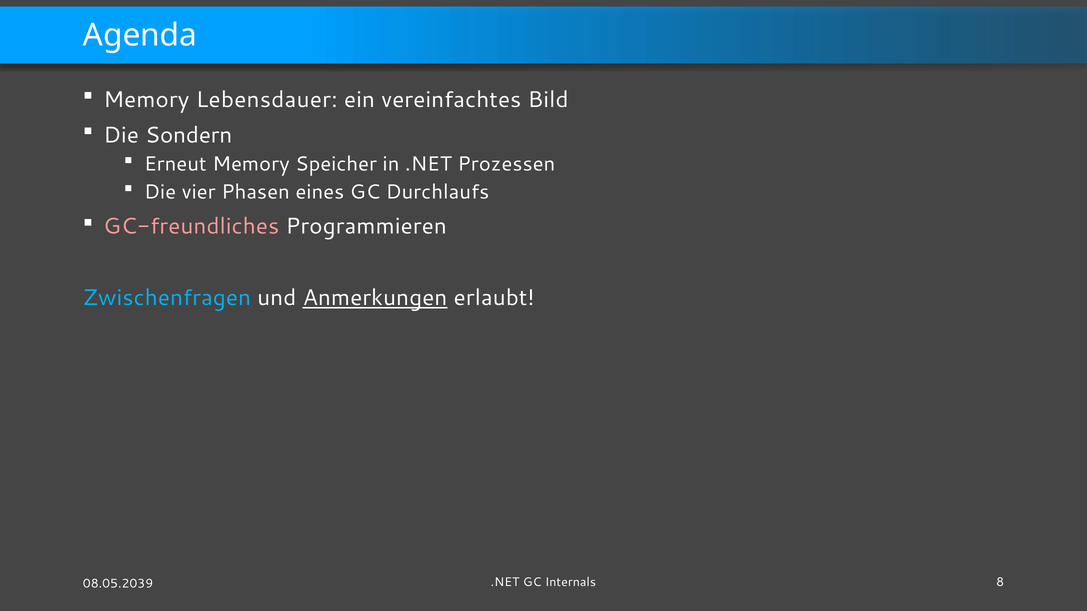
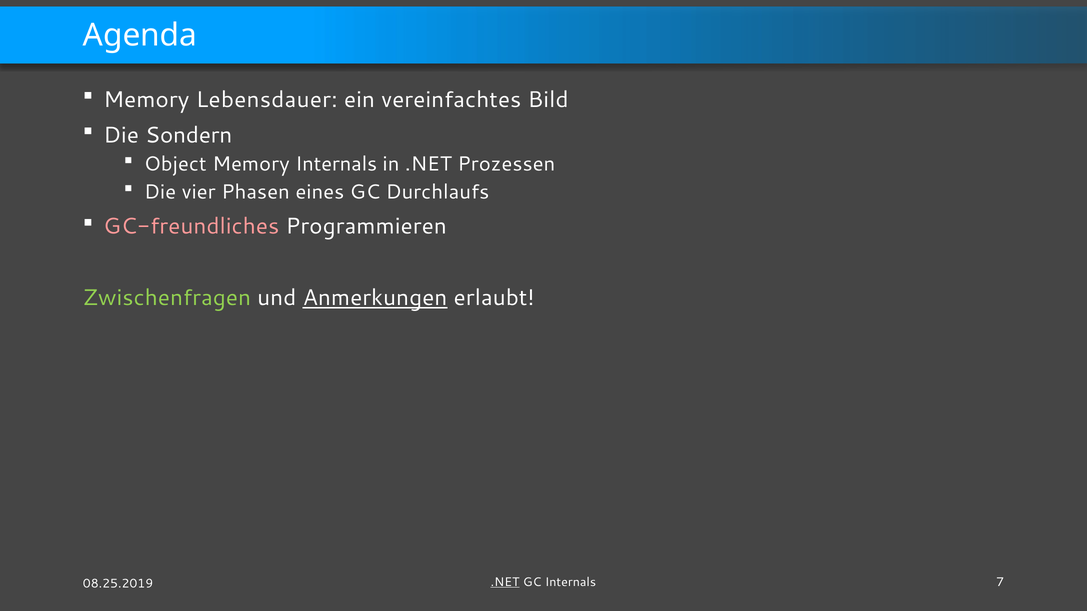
Erneut: Erneut -> Object (175, 164)
Memory Speicher: Speicher -> Internals (336, 164)
Zwischenfragen colour: light blue -> light green (167, 298)
.NET underline: none -> present (505, 582)
8: 8 -> 7 (1000, 582)
08.05.2039: 08.05.2039 -> 08.25.2019 (118, 584)
